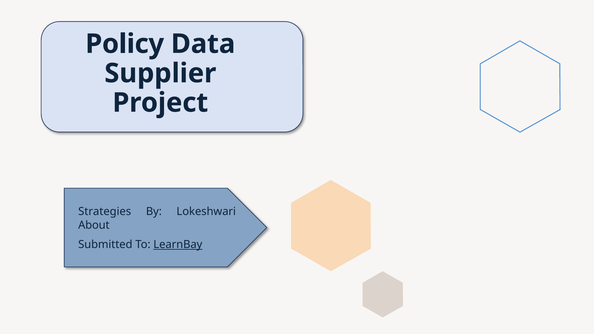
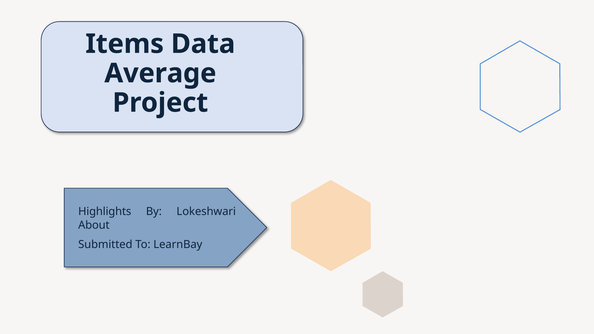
Policy: Policy -> Items (125, 44)
Supplier: Supplier -> Average (160, 73)
Strategies: Strategies -> Highlights (105, 212)
LearnBay underline: present -> none (178, 245)
